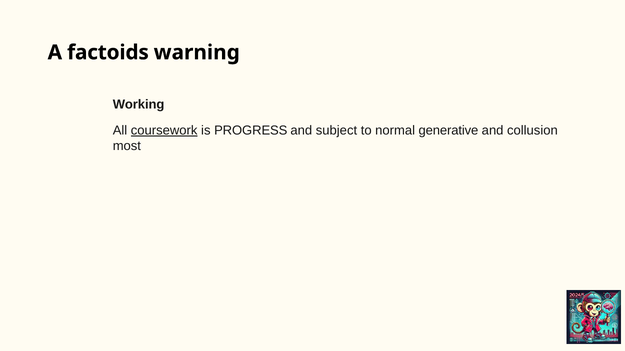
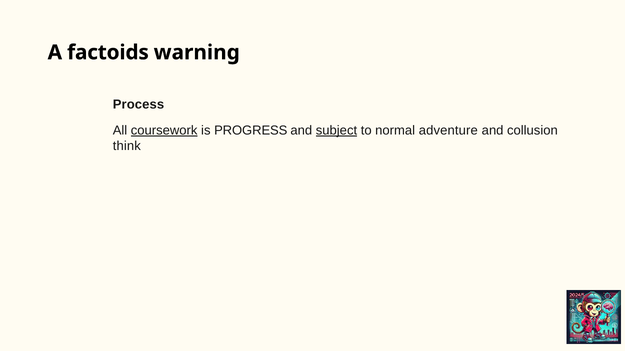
Working: Working -> Process (138, 105)
subject underline: none -> present (336, 131)
generative: generative -> adventure (448, 131)
most: most -> think (127, 146)
